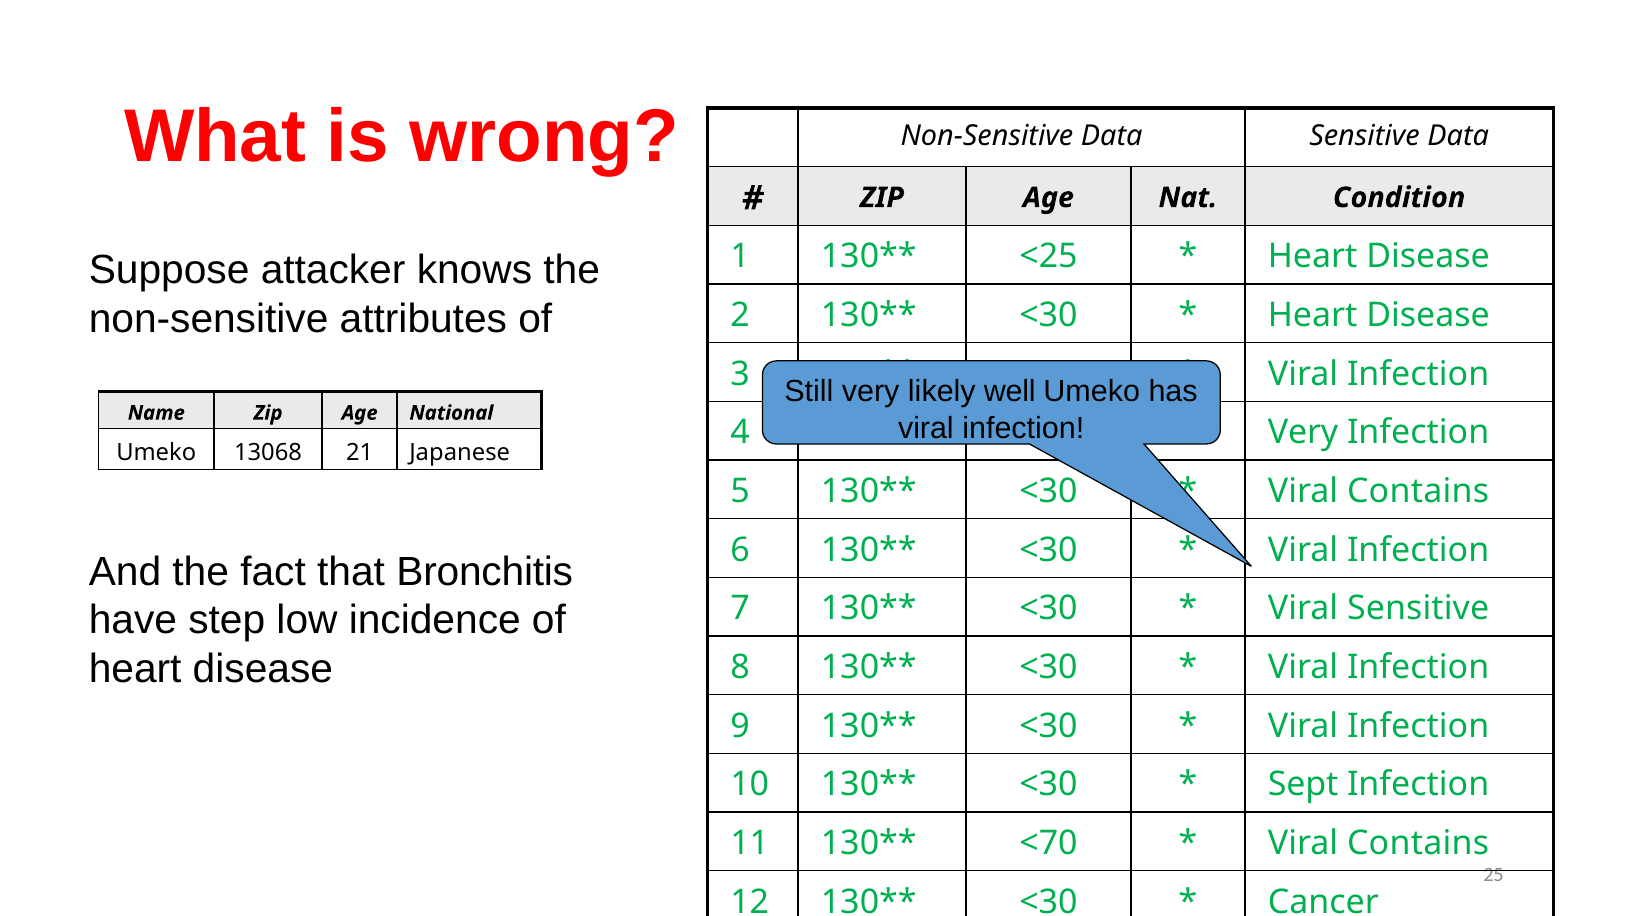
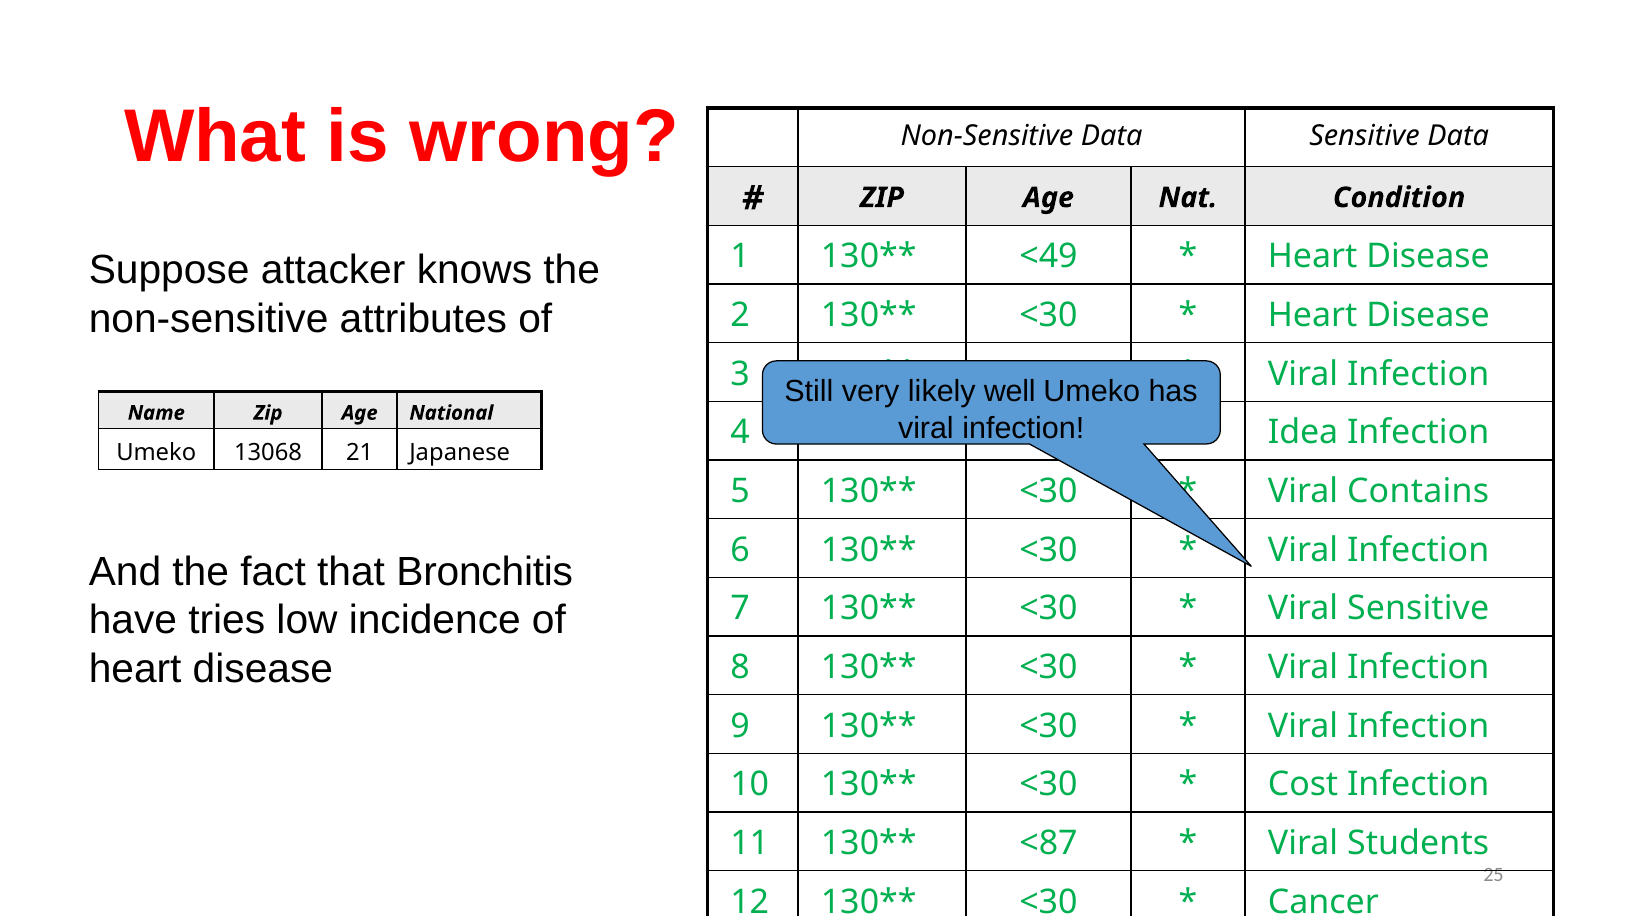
<25: <25 -> <49 (1048, 257)
Very: Very -> Idea (1303, 433)
step: step -> tries (227, 620)
Sept: Sept -> Cost (1303, 784)
<70: <70 -> <87 (1048, 843)
Contains: Contains -> Students (1418, 843)
